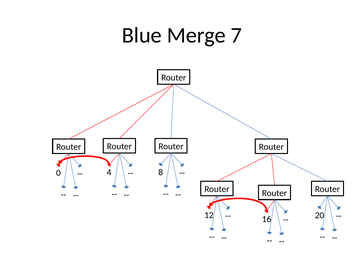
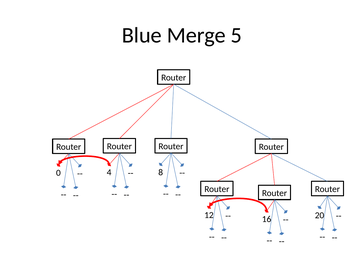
7: 7 -> 5 (236, 35)
